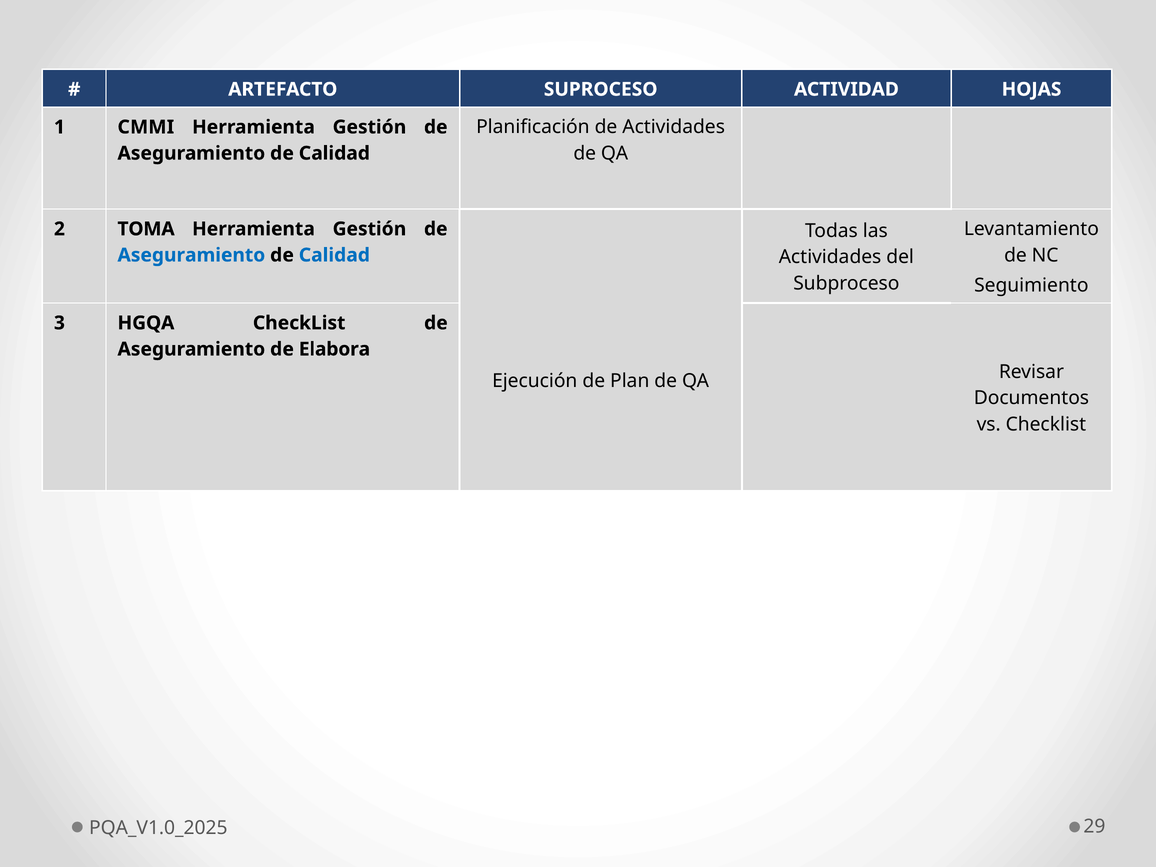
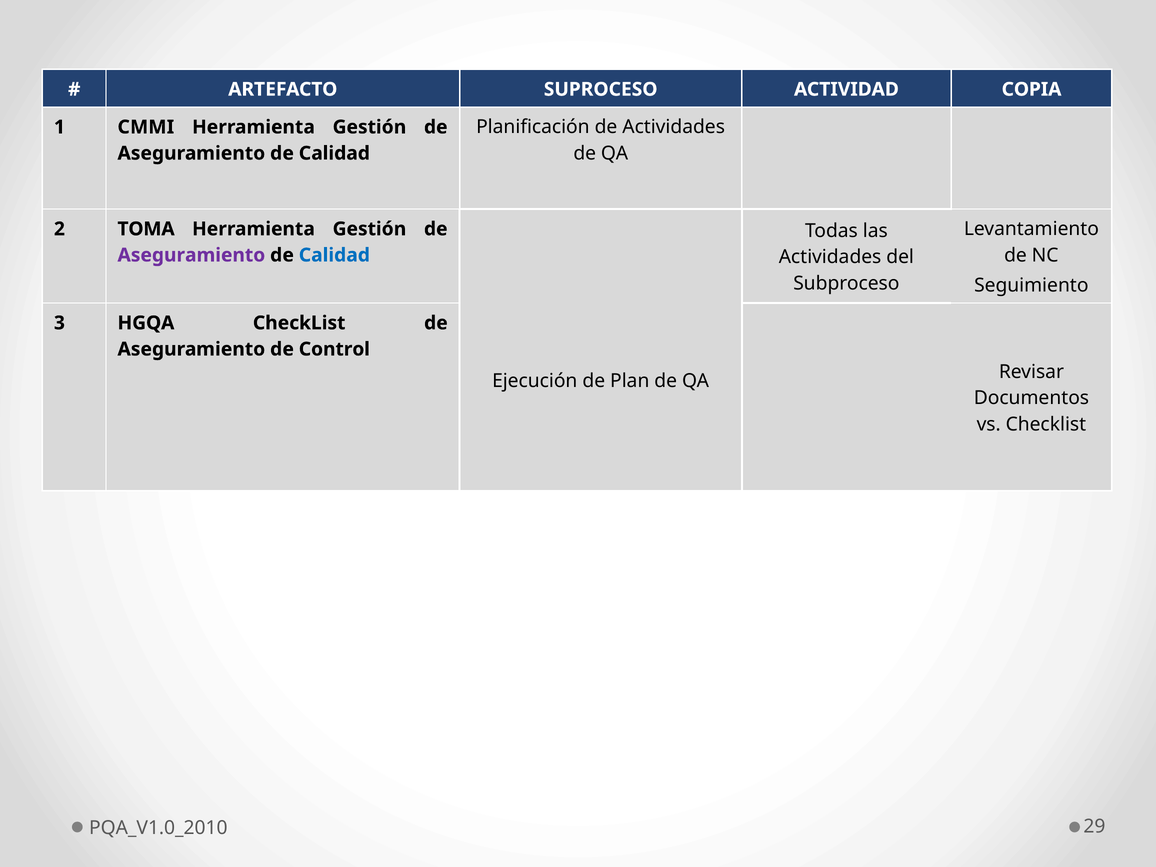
HOJAS: HOJAS -> COPIA (1032, 89)
Aseguramiento colour: blue -> purple (191, 255)
Elabora: Elabora -> Control (334, 349)
PQA_V1.0_2025: PQA_V1.0_2025 -> PQA_V1.0_2010 (158, 828)
